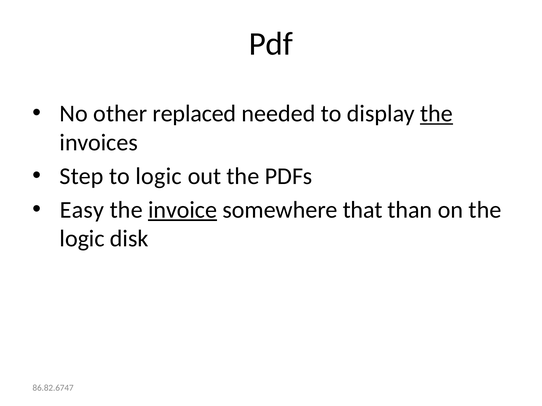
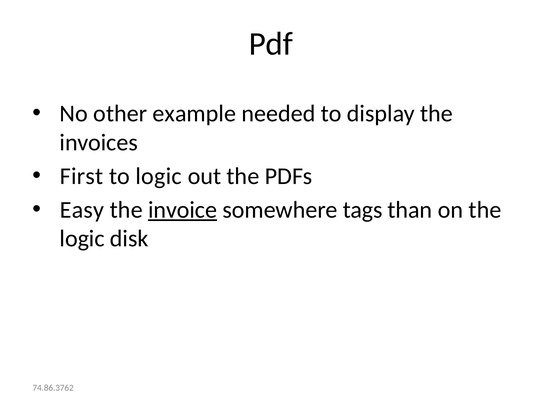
replaced: replaced -> example (194, 114)
the underline: present -> none (437, 114)
Step: Step -> First (82, 176)
that: that -> tags (363, 210)
86.82.6747: 86.82.6747 -> 74.86.3762 (53, 388)
